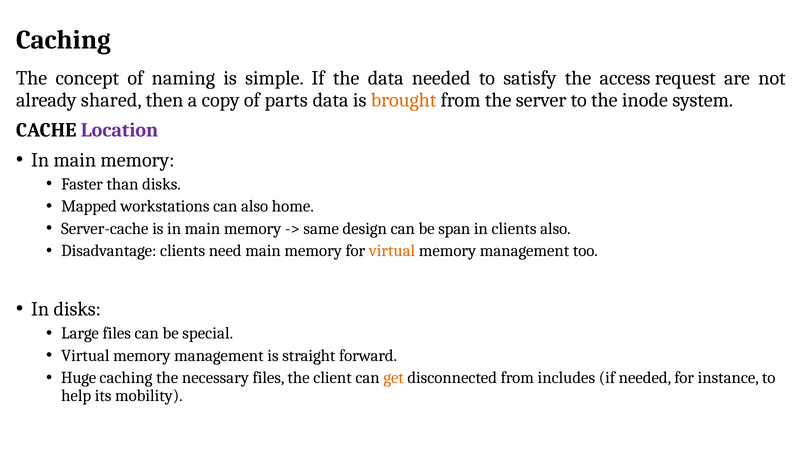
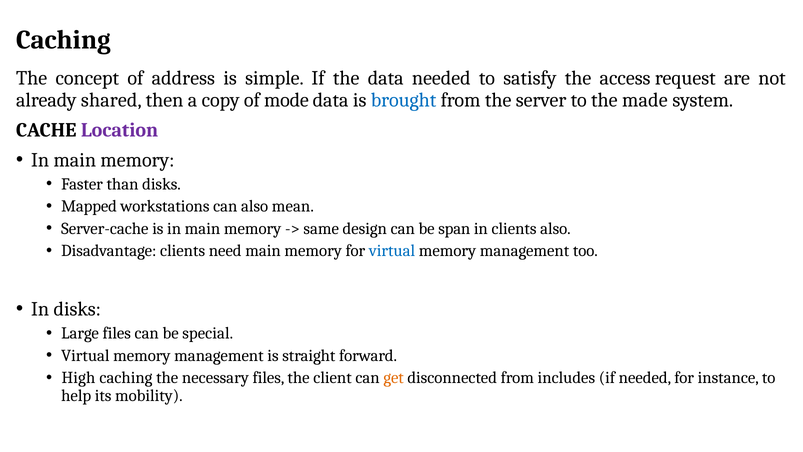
naming: naming -> address (183, 78)
parts: parts -> mode (286, 100)
brought colour: orange -> blue (404, 100)
inode: inode -> made (645, 100)
home: home -> mean (293, 206)
virtual colour: orange -> blue (392, 251)
Huge: Huge -> High (78, 377)
